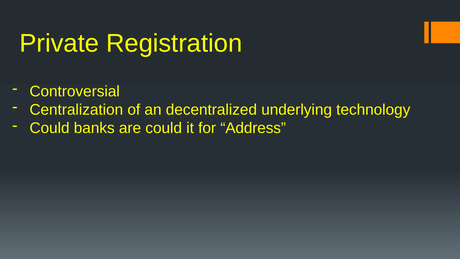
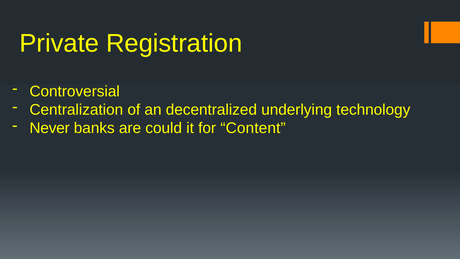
Could: Could -> Never (50, 128)
Address: Address -> Content (253, 128)
